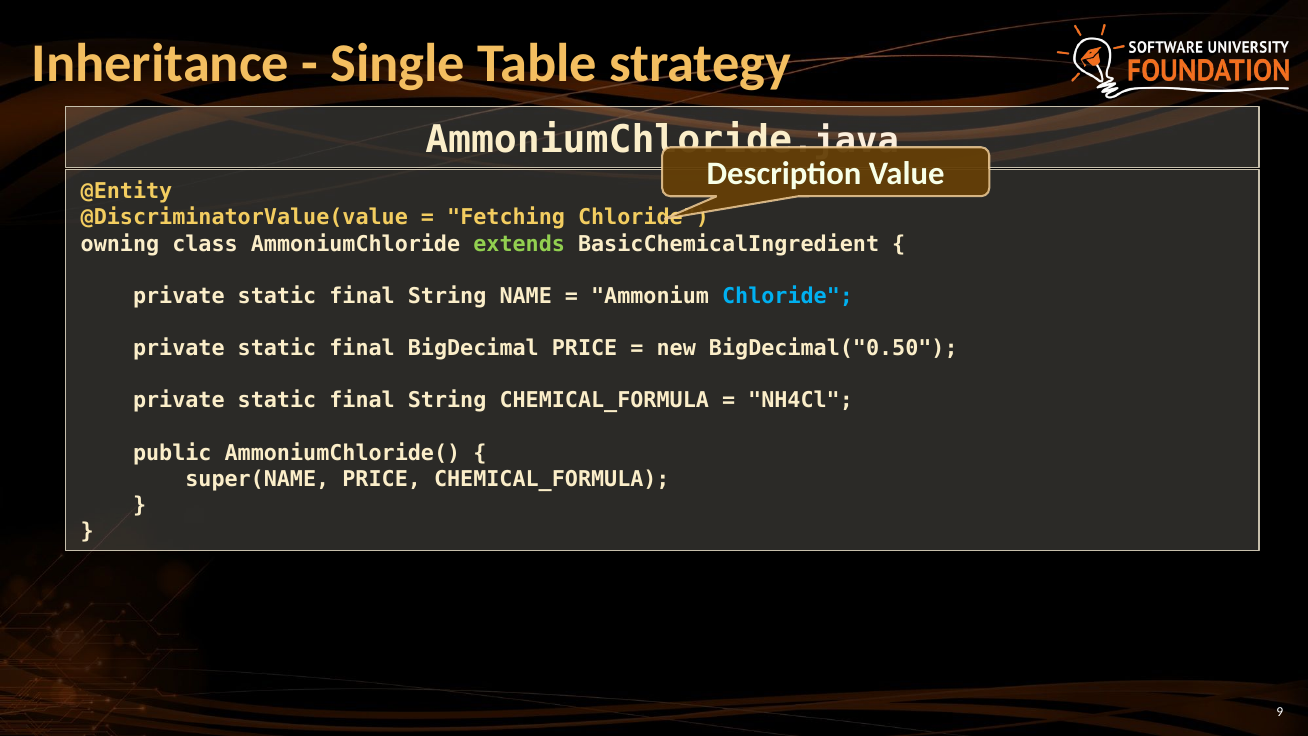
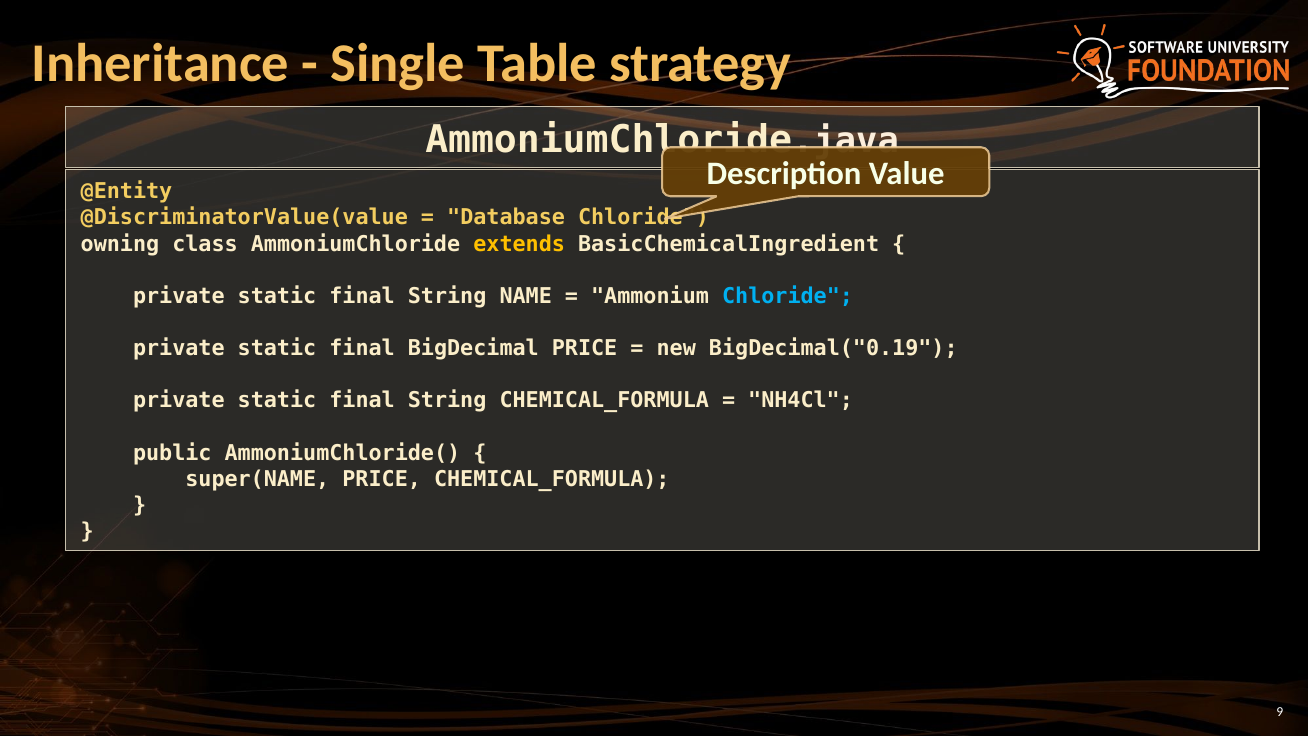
Fetching: Fetching -> Database (506, 218)
extends colour: light green -> yellow (519, 244)
BigDecimal("0.50: BigDecimal("0.50 -> BigDecimal("0.19 (833, 348)
